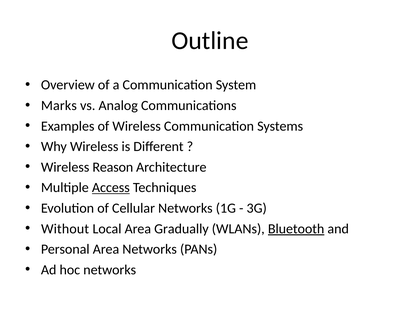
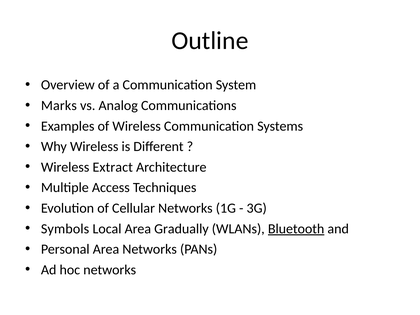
Reason: Reason -> Extract (113, 167)
Access underline: present -> none (111, 188)
Without: Without -> Symbols (65, 229)
